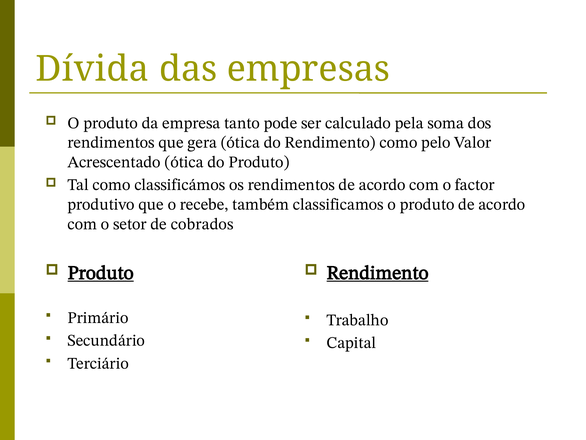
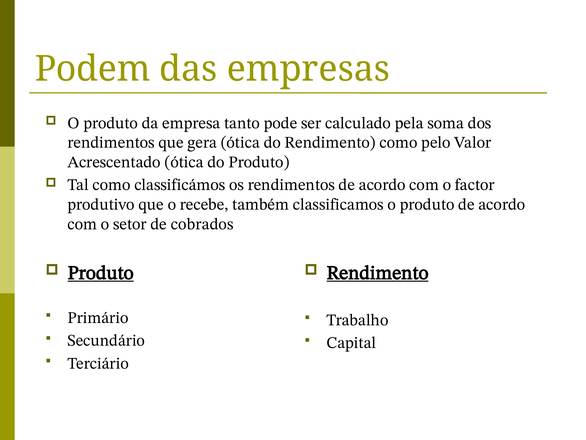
Dívida: Dívida -> Podem (93, 69)
